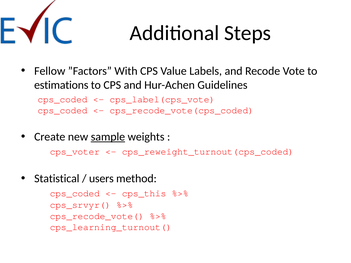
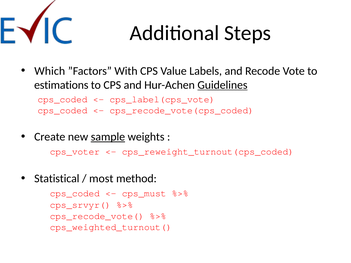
Fellow: Fellow -> Which (50, 71)
Guidelines underline: none -> present (222, 85)
users: users -> most (101, 179)
cps_this: cps_this -> cps_must (144, 193)
cps_learning_turnout(: cps_learning_turnout( -> cps_weighted_turnout( (111, 227)
